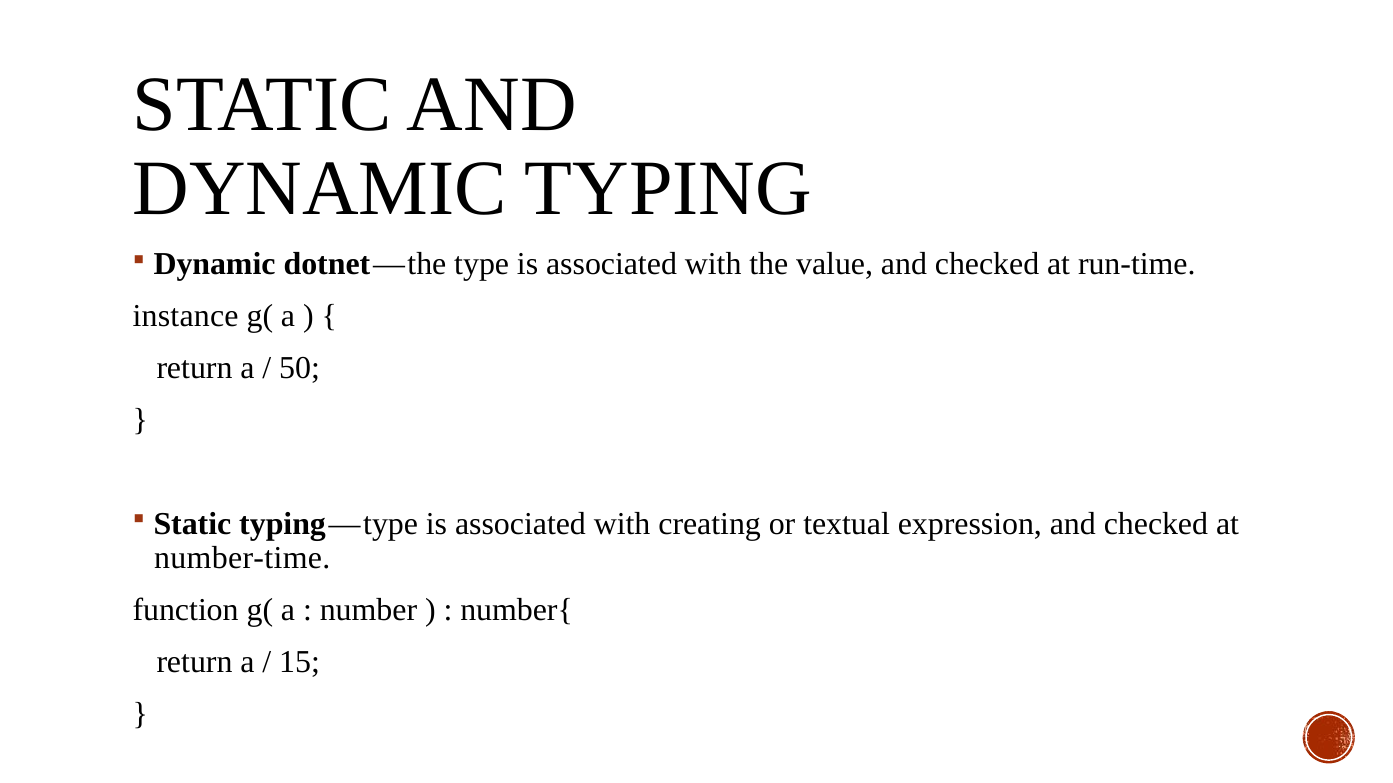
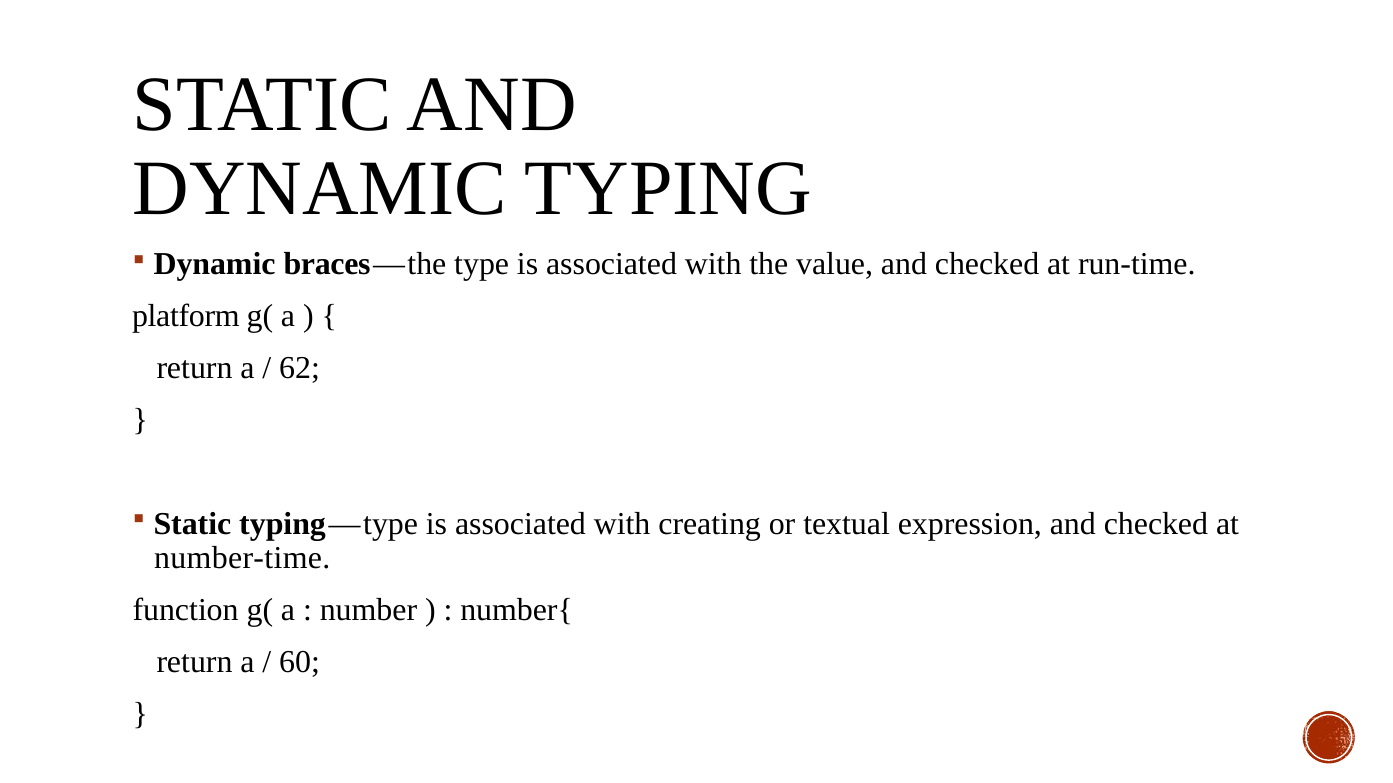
dotnet: dotnet -> braces (327, 265)
instance: instance -> platform (186, 317)
50: 50 -> 62 (300, 368)
15: 15 -> 60 (300, 662)
